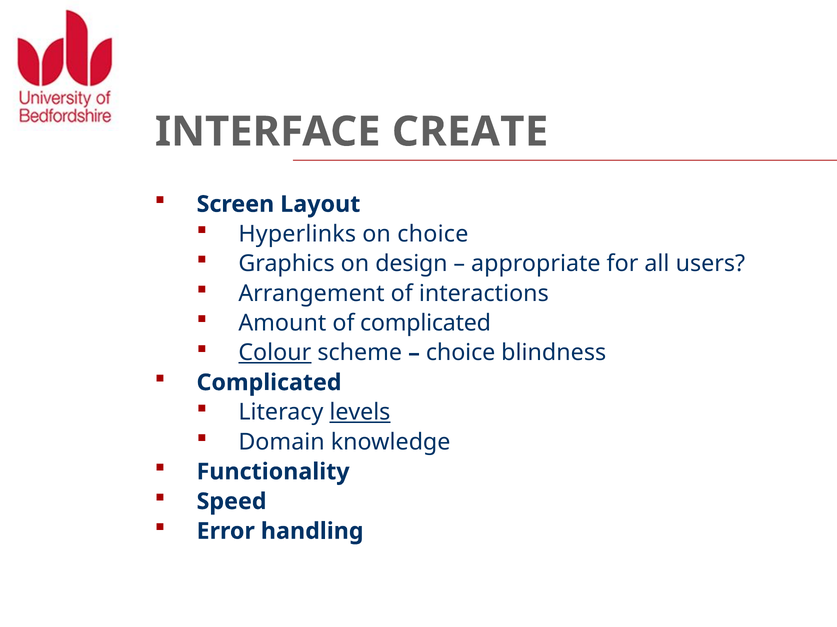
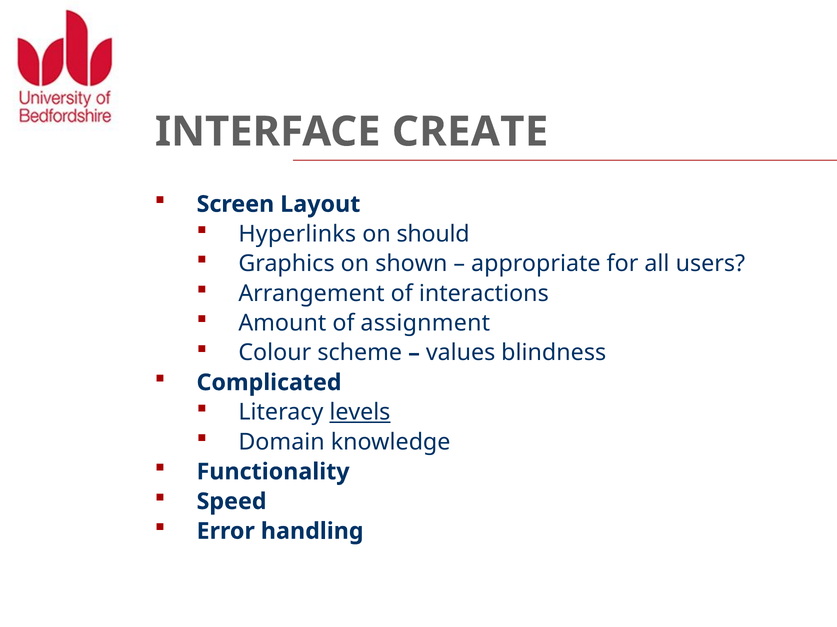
on choice: choice -> should (433, 234)
design: design -> shown (411, 264)
of complicated: complicated -> assignment (425, 323)
Colour underline: present -> none (275, 353)
choice: choice -> values (461, 353)
